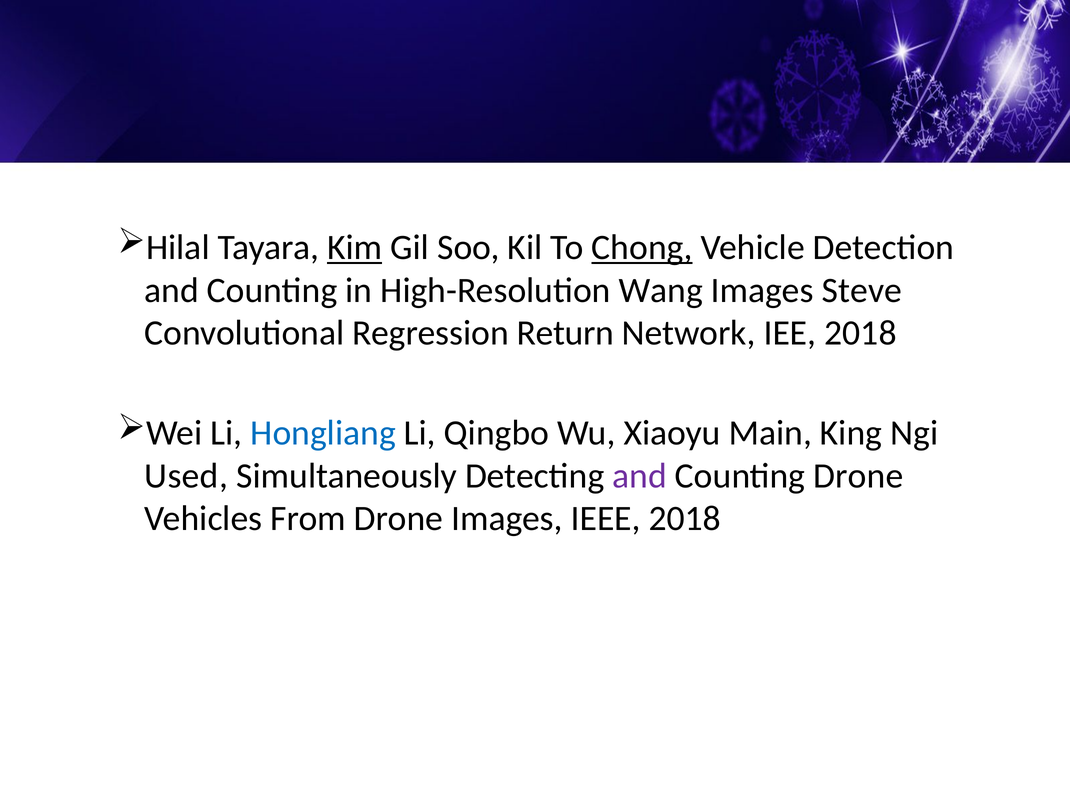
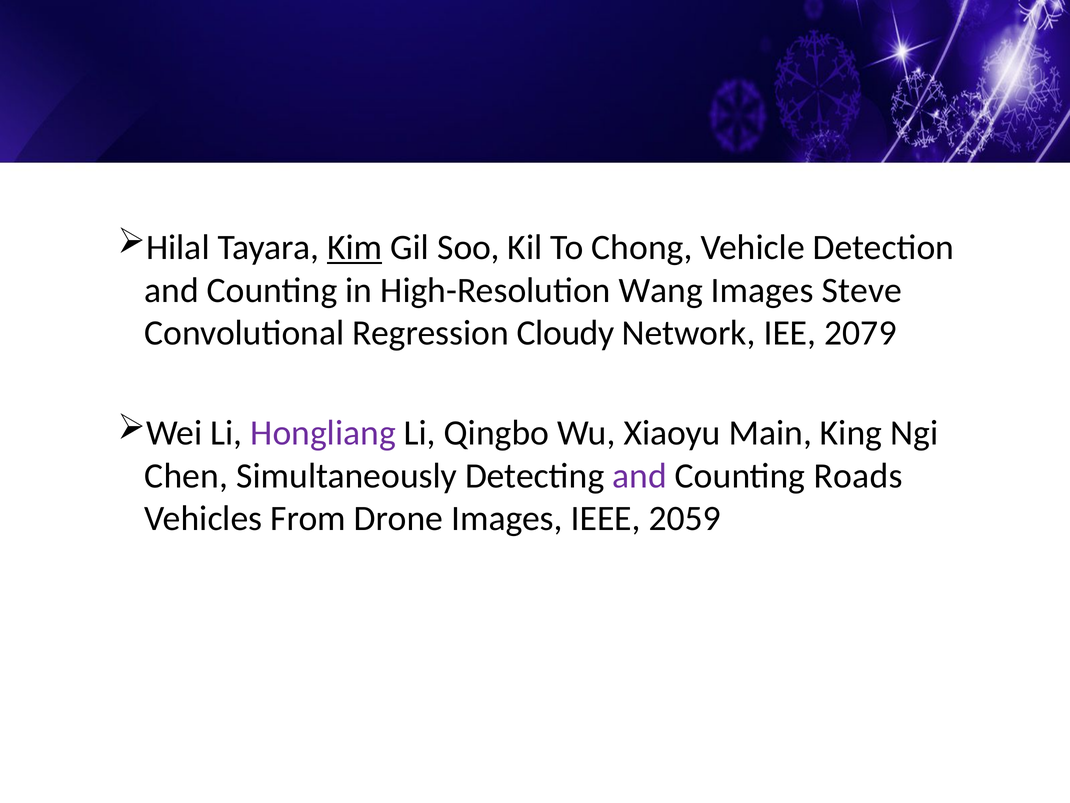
Chong underline: present -> none (642, 247)
Return: Return -> Cloudy (565, 333)
IEE 2018: 2018 -> 2079 (860, 333)
Hongliang colour: blue -> purple (323, 433)
Used: Used -> Chen (186, 476)
Counting Drone: Drone -> Roads (858, 476)
IEEE 2018: 2018 -> 2059 (685, 518)
